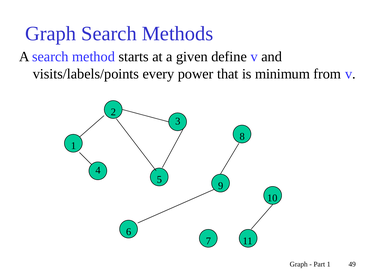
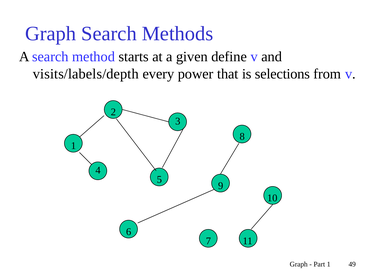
visits/labels/points: visits/labels/points -> visits/labels/depth (86, 74)
minimum: minimum -> selections (282, 74)
